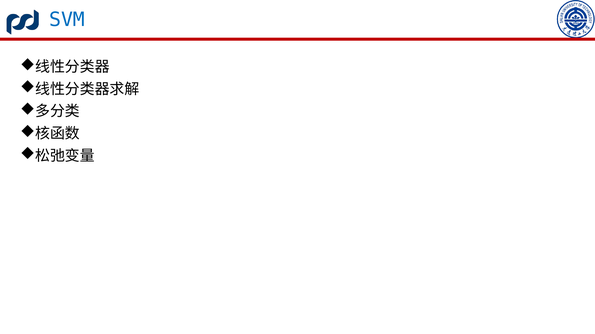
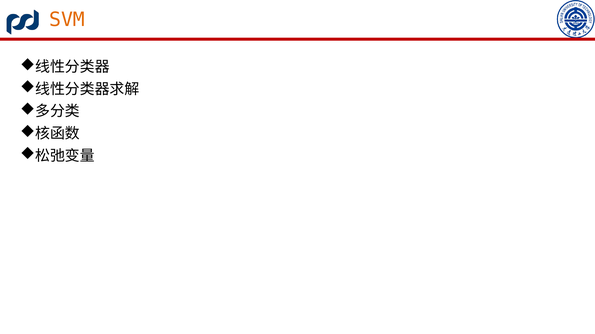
SVM colour: blue -> orange (67, 20)
